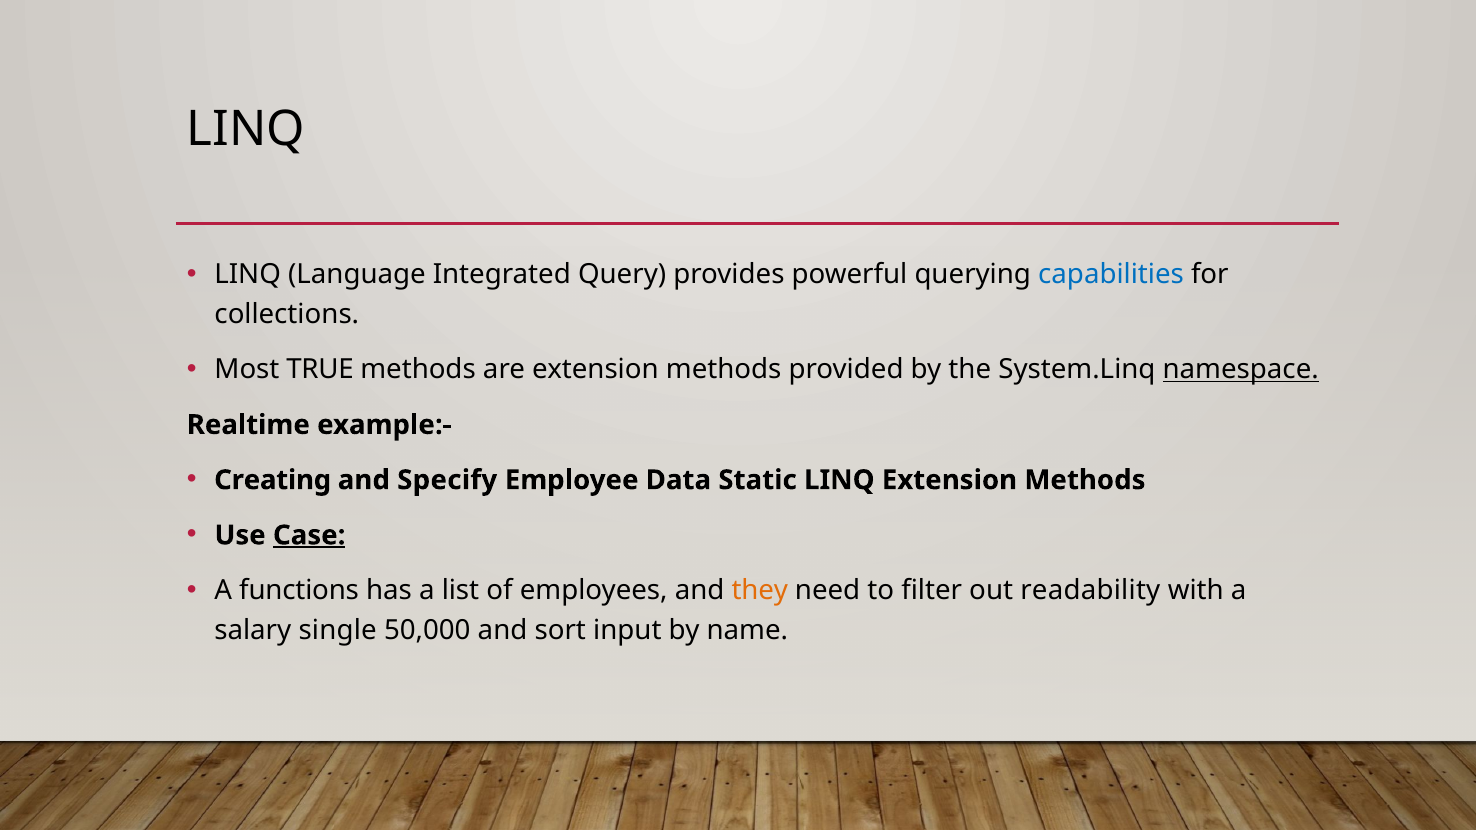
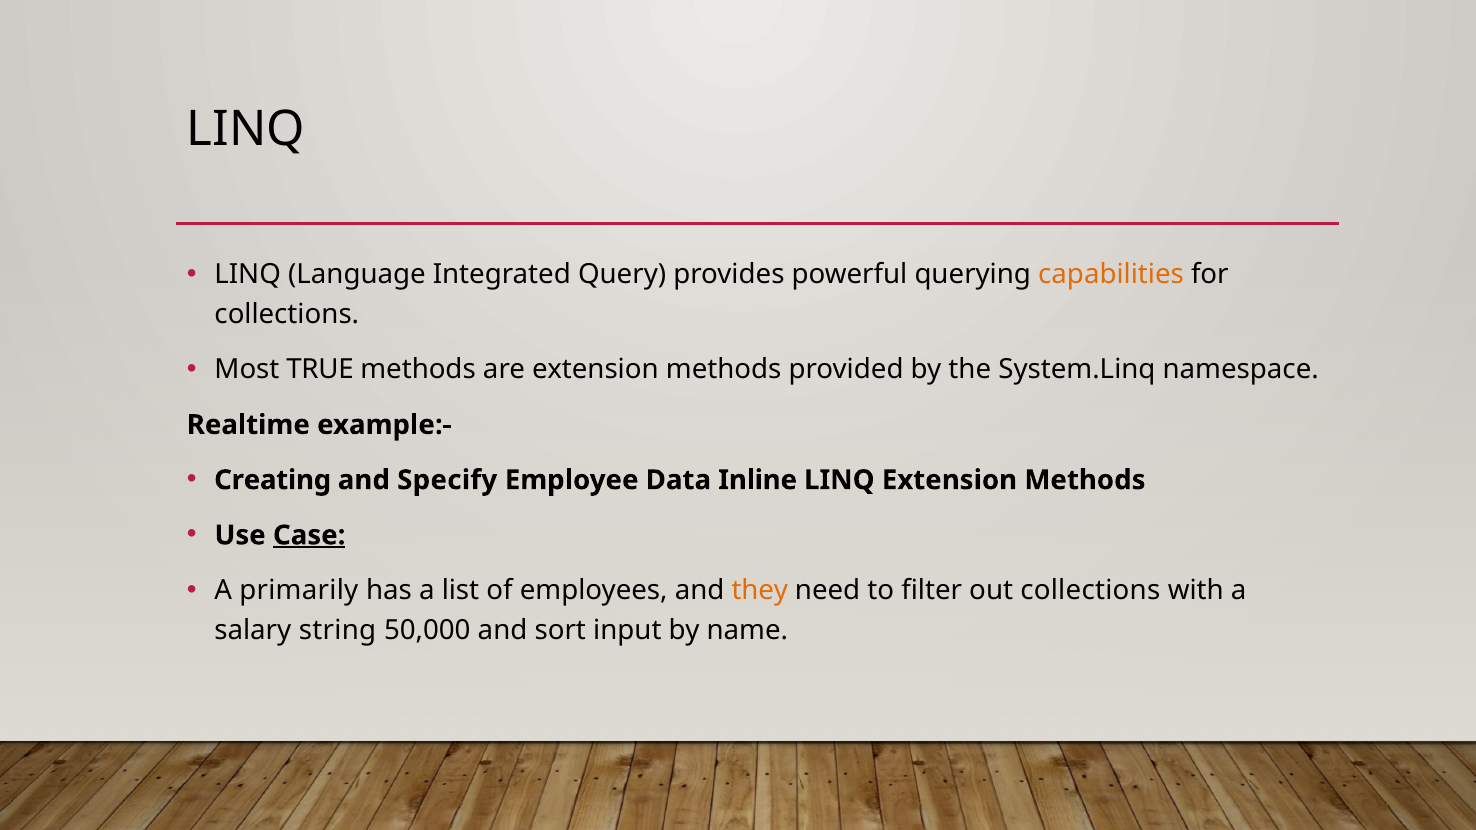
capabilities colour: blue -> orange (1111, 275)
namespace underline: present -> none (1241, 370)
Static: Static -> Inline (758, 480)
functions: functions -> primarily (299, 591)
out readability: readability -> collections (1090, 591)
single: single -> string (338, 630)
